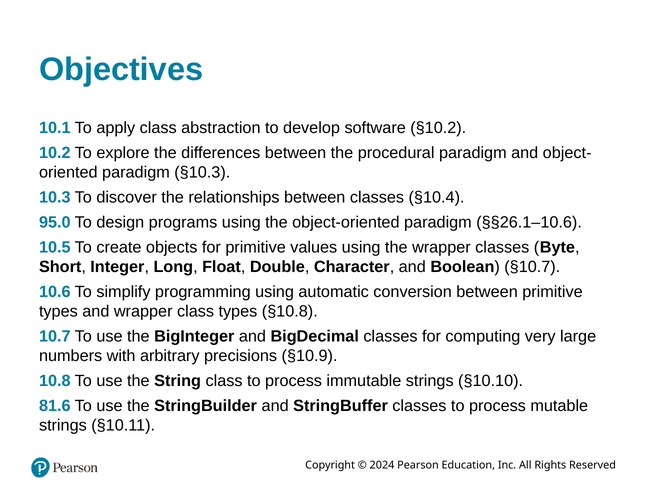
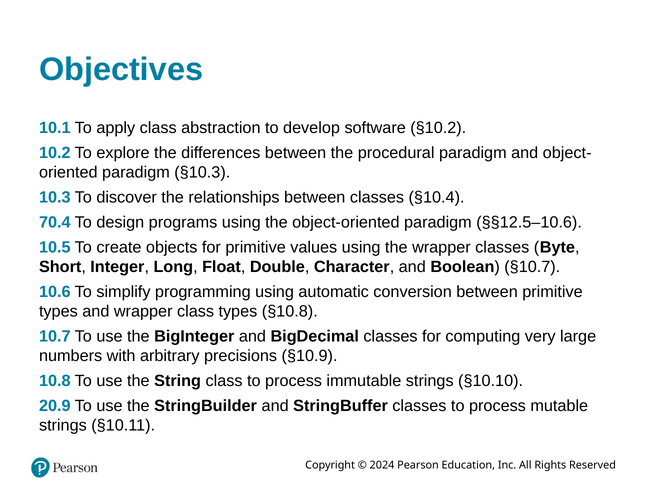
95.0: 95.0 -> 70.4 (55, 222)
§§26.1–10.6: §§26.1–10.6 -> §§12.5–10.6 (529, 222)
81.6: 81.6 -> 20.9 (55, 405)
